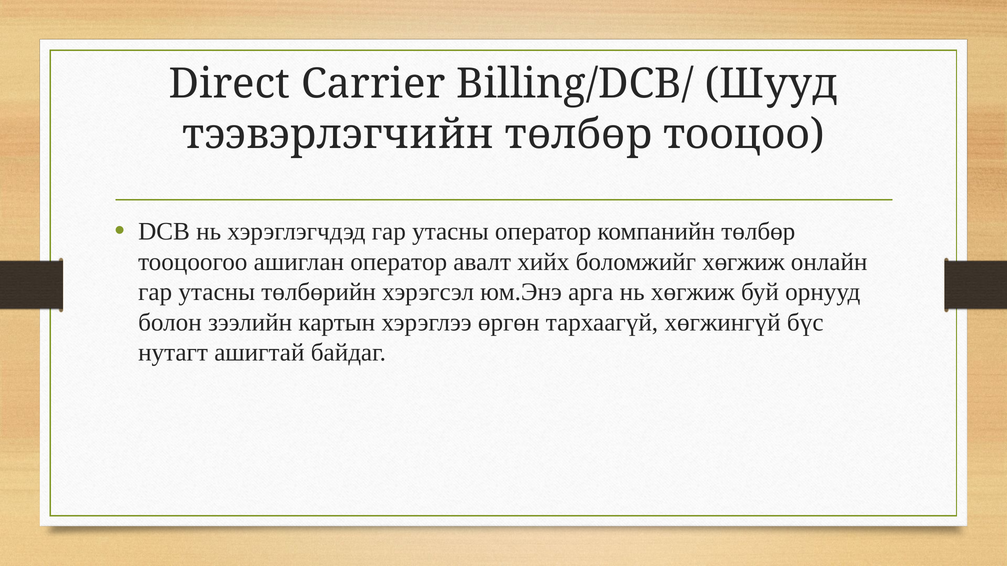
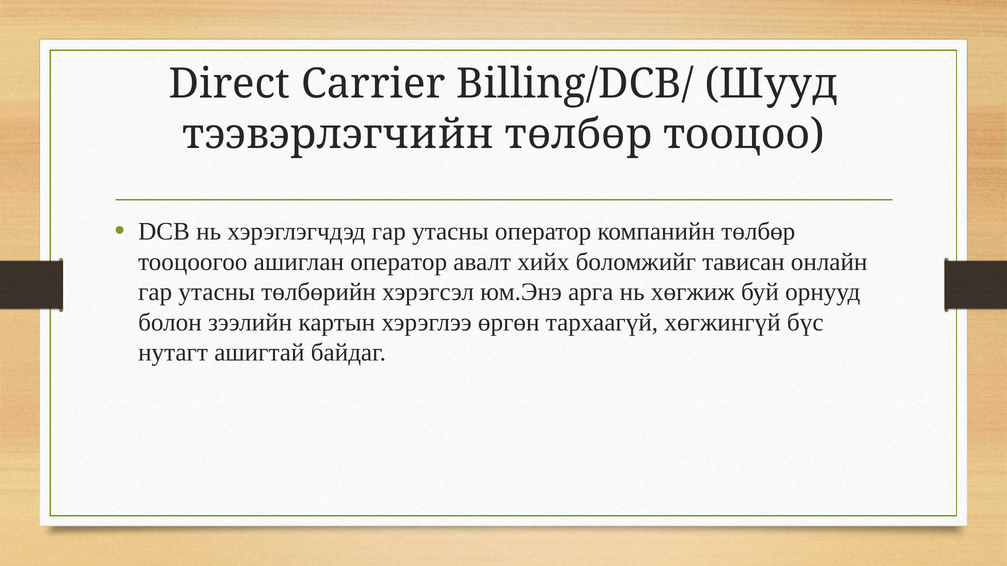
боломжийг хөгжиж: хөгжиж -> тависан (743, 262)
